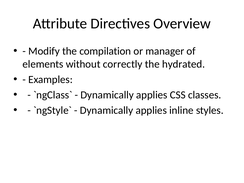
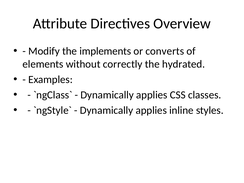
compilation: compilation -> implements (105, 51)
manager: manager -> converts (165, 51)
